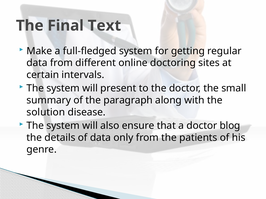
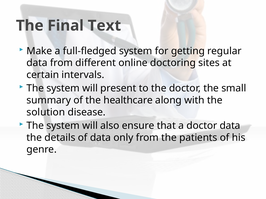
paragraph: paragraph -> healthcare (128, 100)
doctor blog: blog -> data (230, 126)
